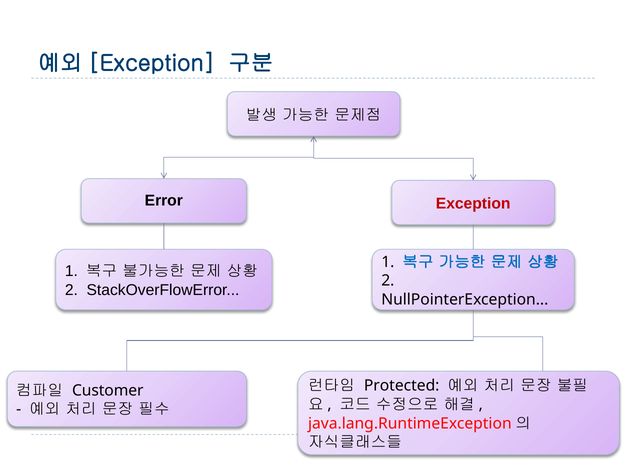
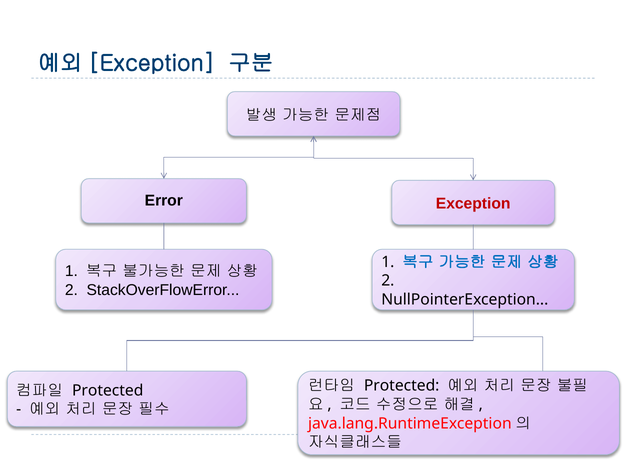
Customer: Customer -> Protected (108, 391)
